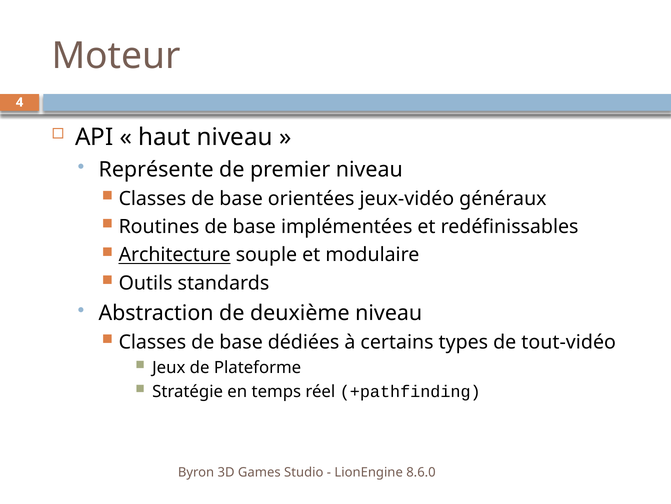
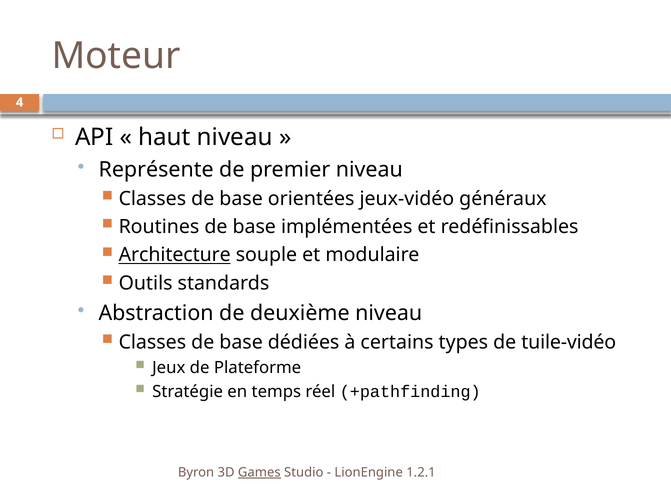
tout-vidéo: tout-vidéo -> tuile-vidéo (569, 342)
Games underline: none -> present (259, 472)
8.6.0: 8.6.0 -> 1.2.1 (421, 472)
